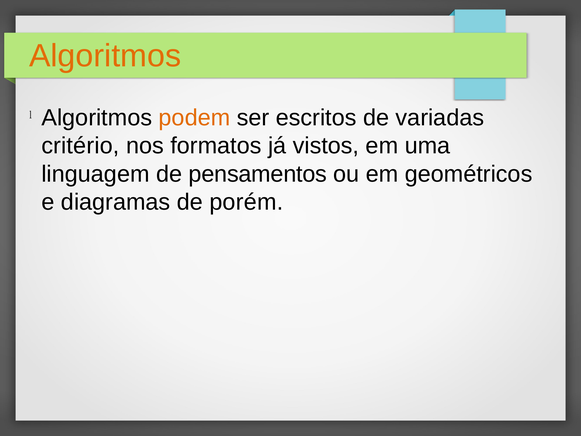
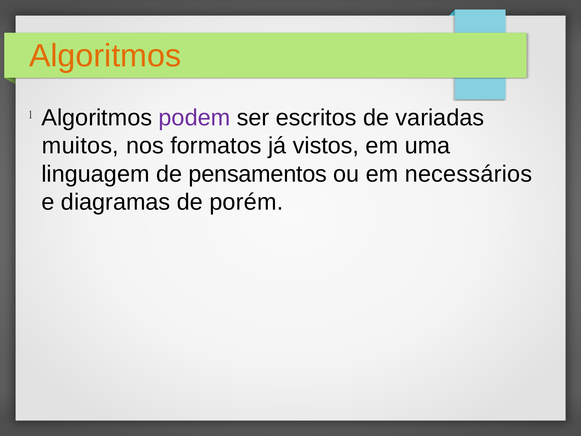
podem colour: orange -> purple (194, 118)
critério: critério -> muitos (80, 146)
geométricos: geométricos -> necessários (468, 174)
